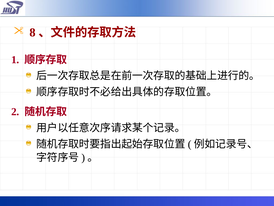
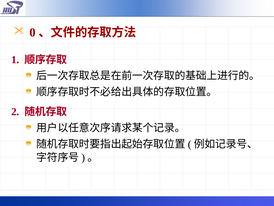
8: 8 -> 0 (33, 32)
